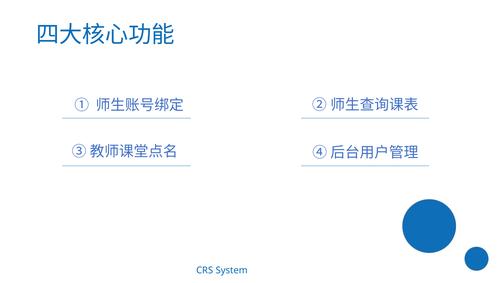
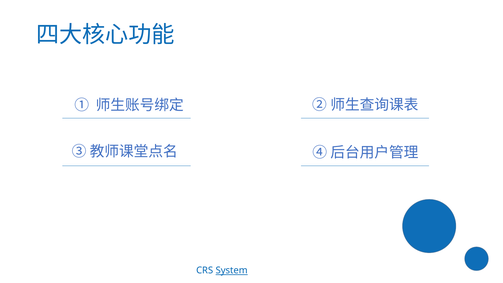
System underline: none -> present (232, 270)
